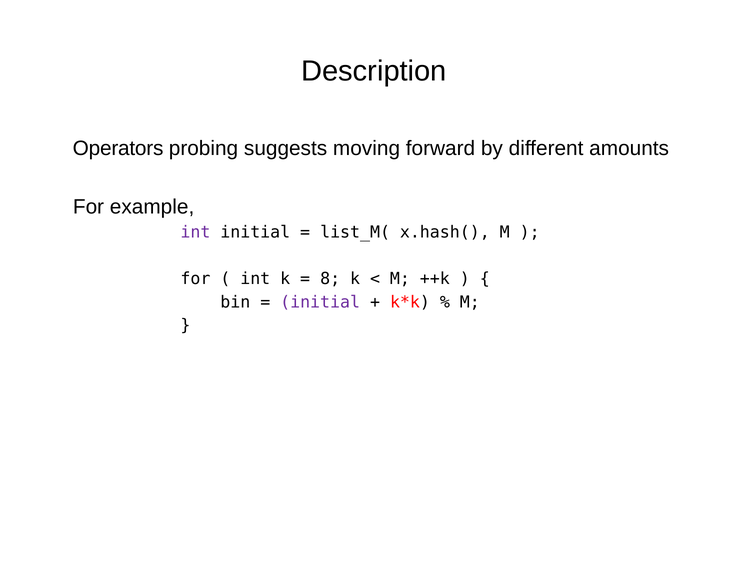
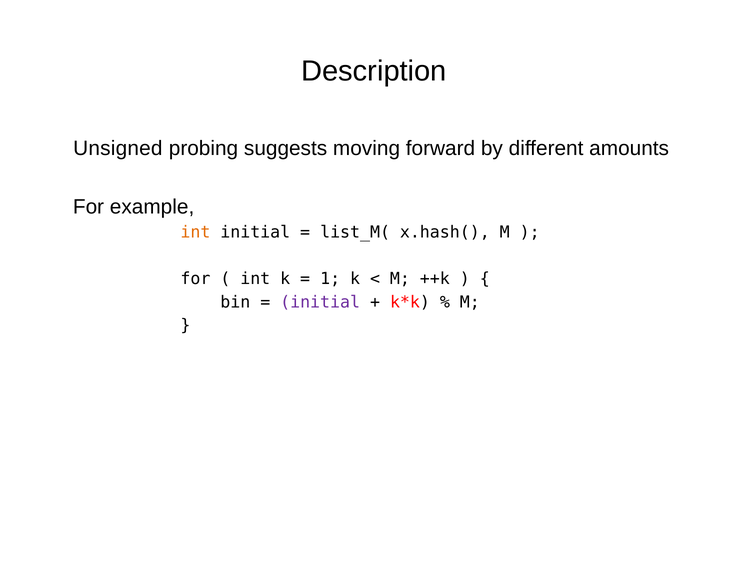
Operators: Operators -> Unsigned (118, 149)
int colour: purple -> orange (195, 232)
8: 8 -> 1 (330, 279)
